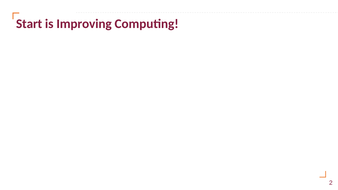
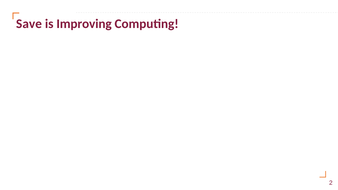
Start: Start -> Save (29, 24)
